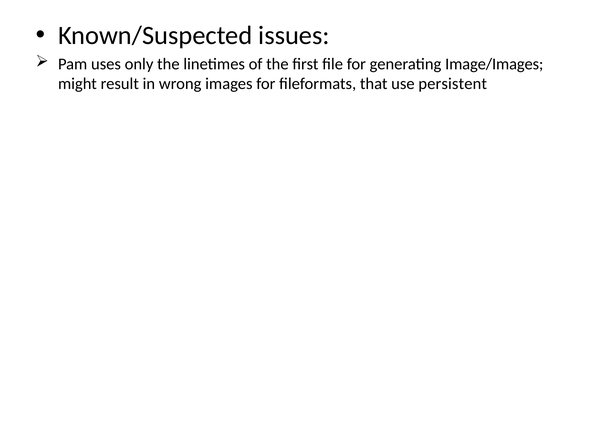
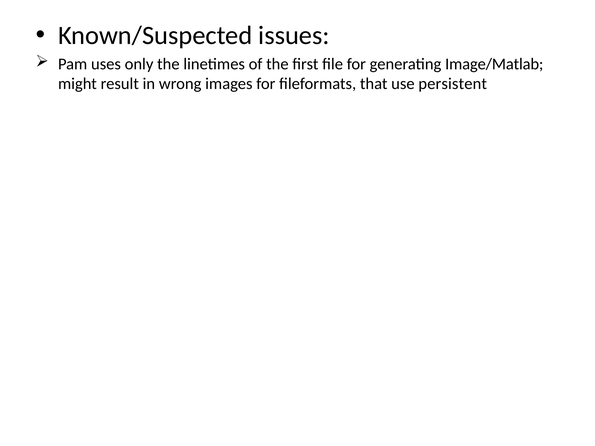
Image/Images: Image/Images -> Image/Matlab (494, 64)
